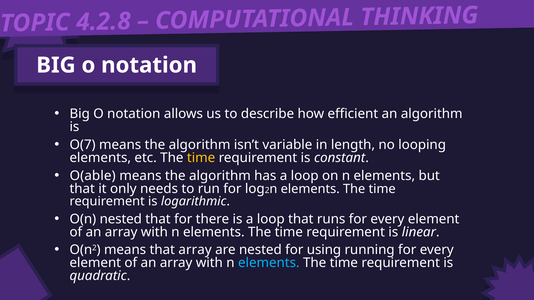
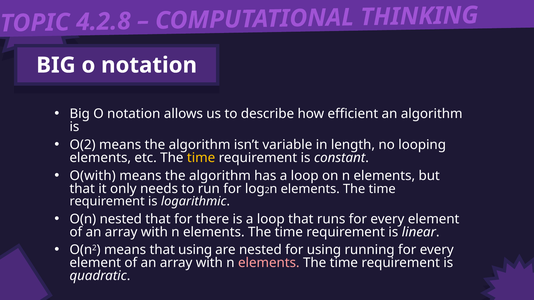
O(7: O(7 -> O(2 (83, 145)
O(able: O(able -> O(with (93, 176)
that array: array -> using (195, 250)
elements colour: light blue -> pink (269, 263)
